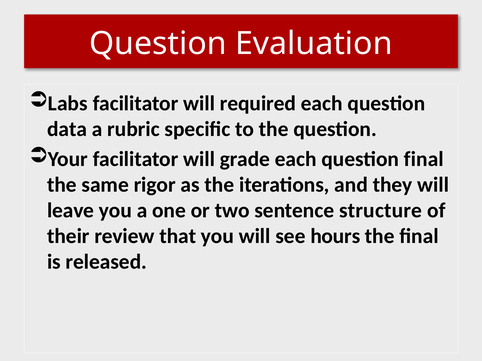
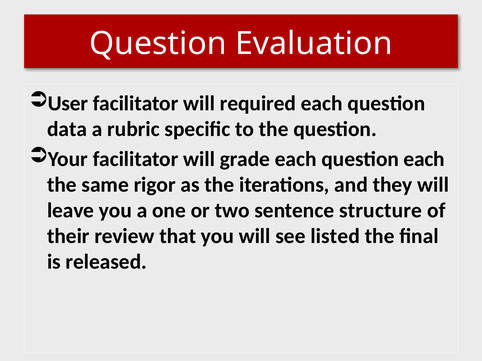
Labs: Labs -> User (68, 104)
question final: final -> each (424, 159)
hours: hours -> listed (335, 236)
